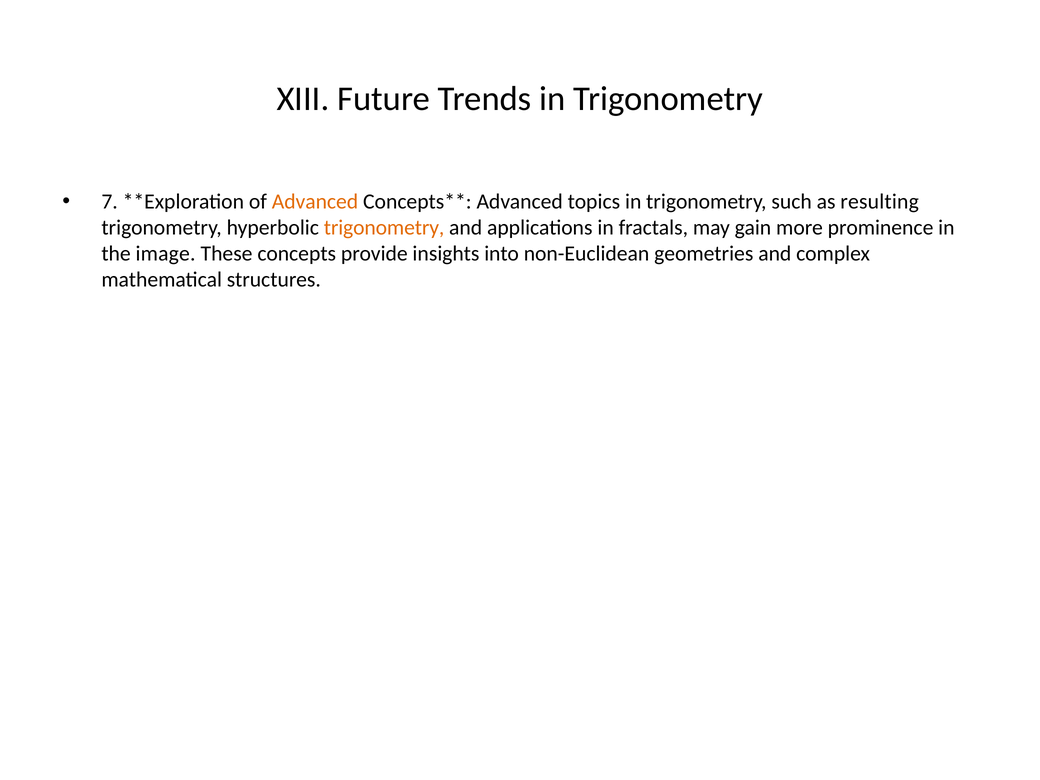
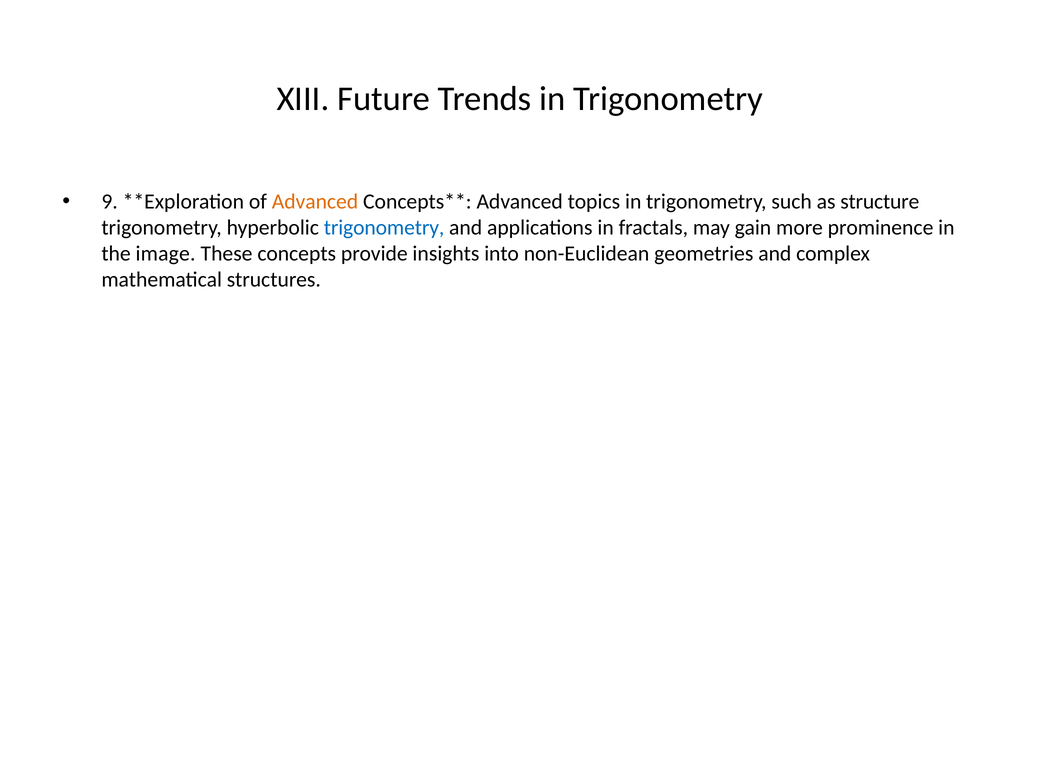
7: 7 -> 9 (110, 202)
resulting: resulting -> structure (880, 202)
trigonometry colour: orange -> blue (384, 228)
